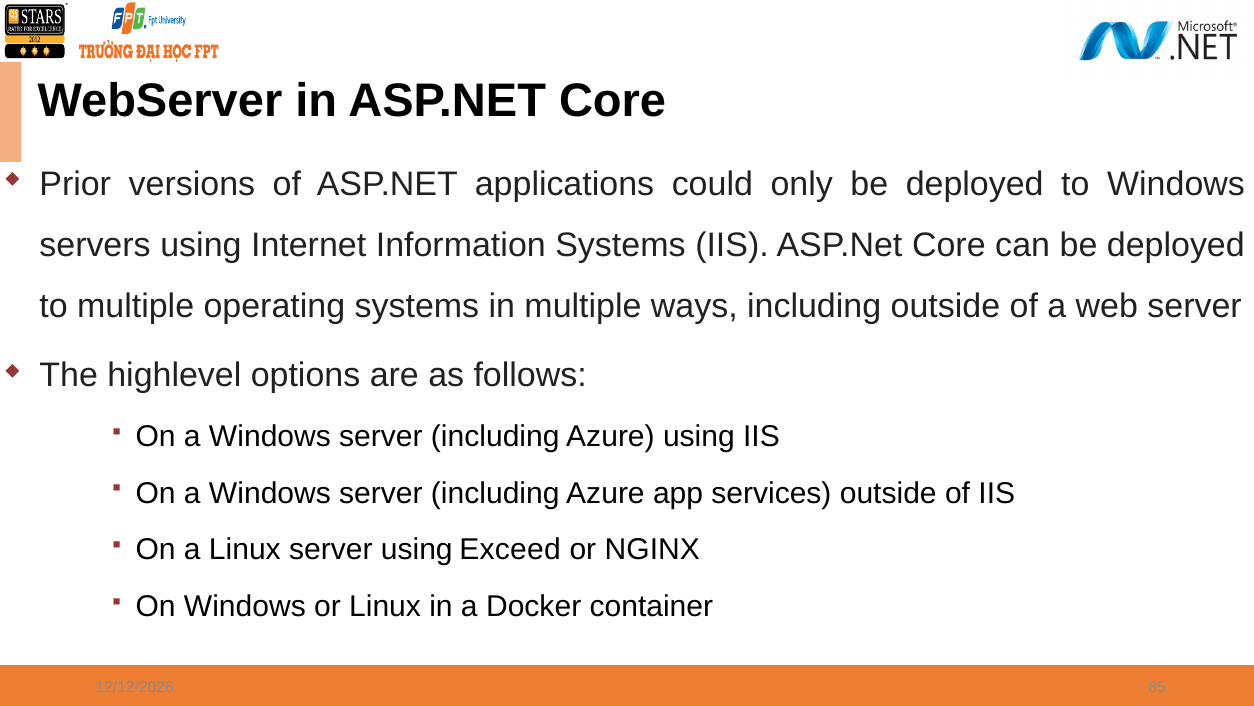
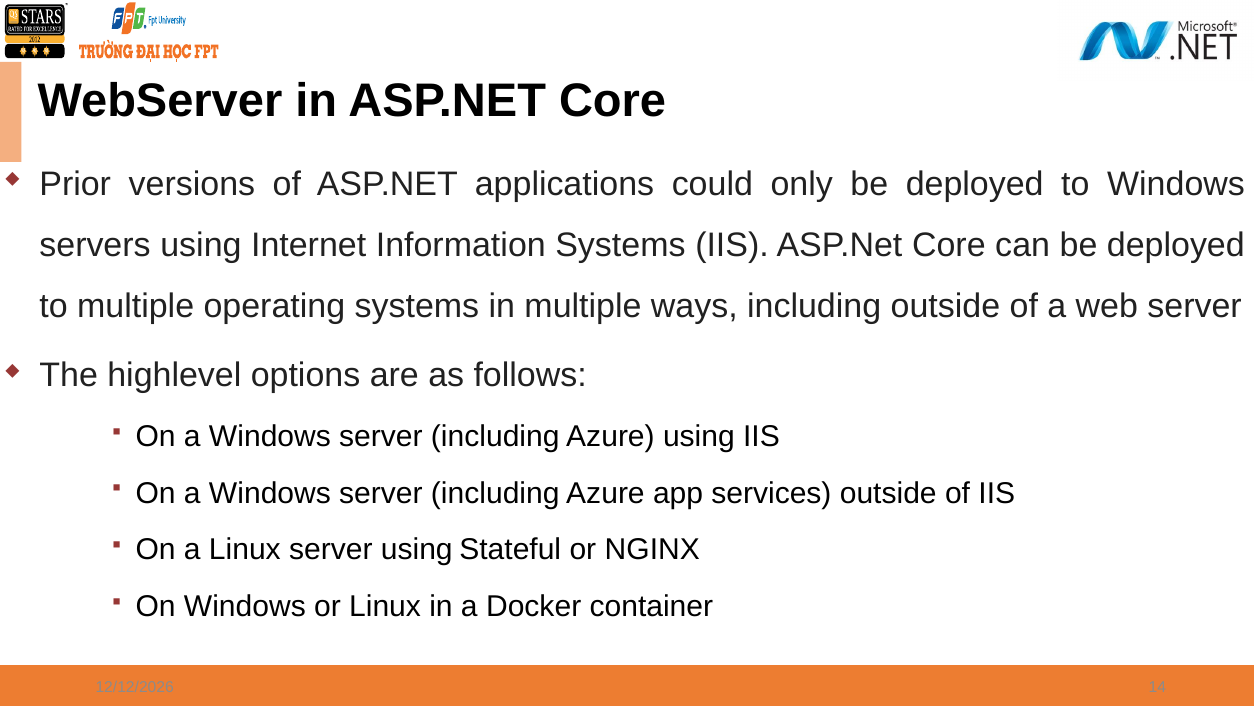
Exceed: Exceed -> Stateful (510, 549)
85: 85 -> 14 (1157, 686)
